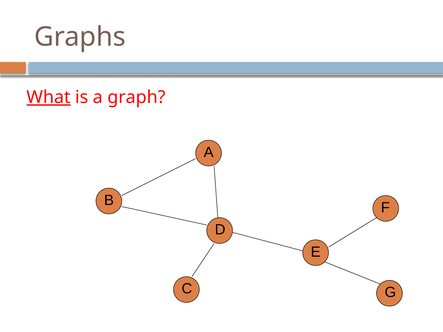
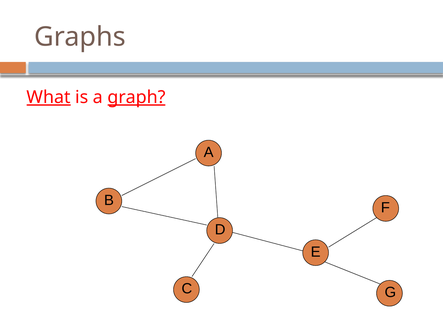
graph underline: none -> present (137, 97)
